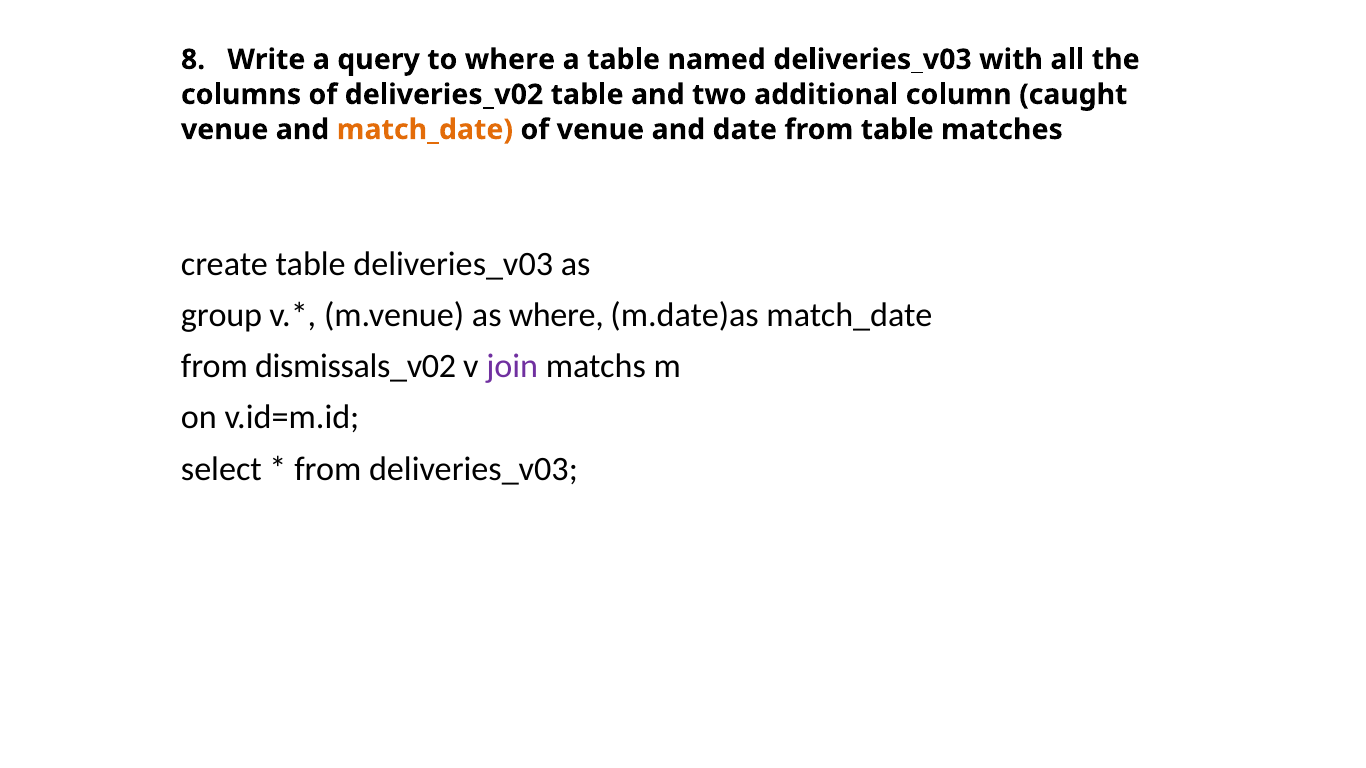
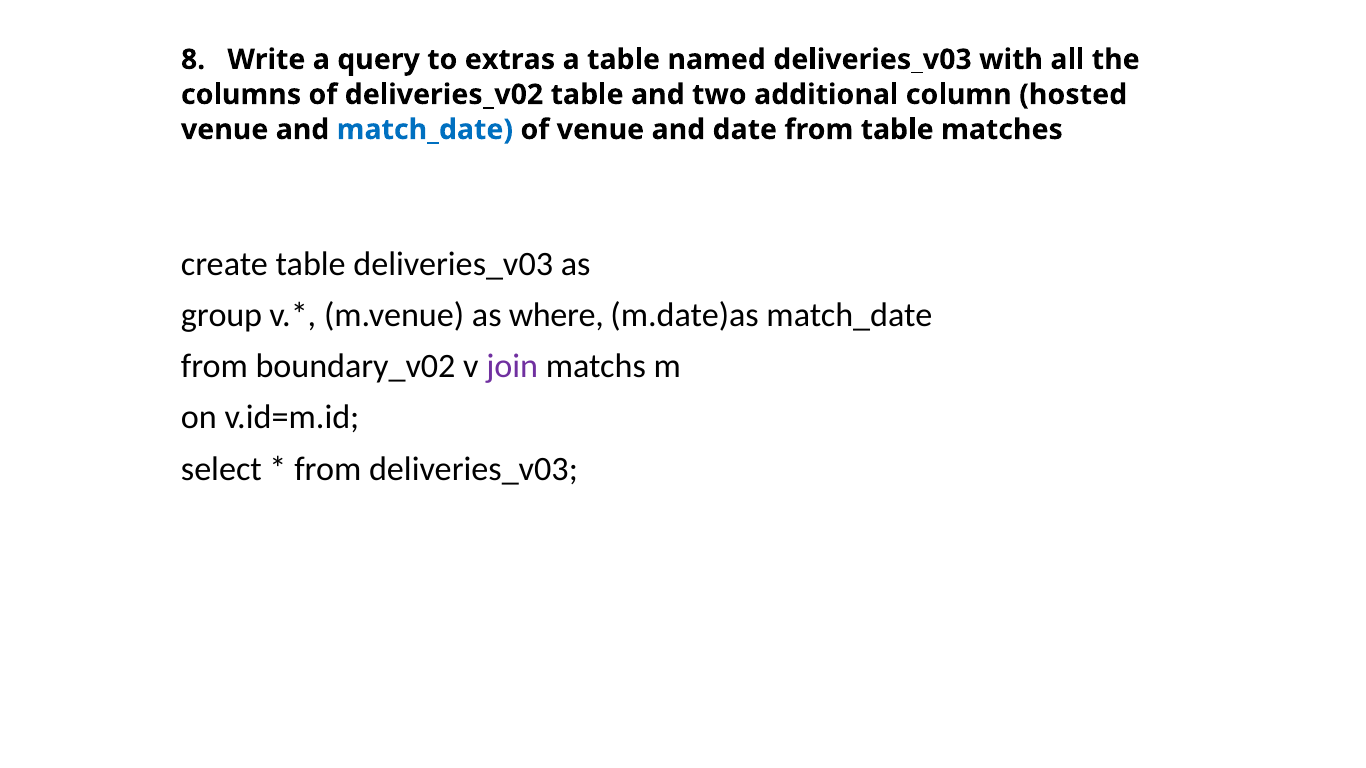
to where: where -> extras (510, 60)
caught: caught -> hosted (1073, 95)
match_date colour: orange -> blue (425, 130)
dismissals_v02: dismissals_v02 -> boundary_v02 (355, 367)
